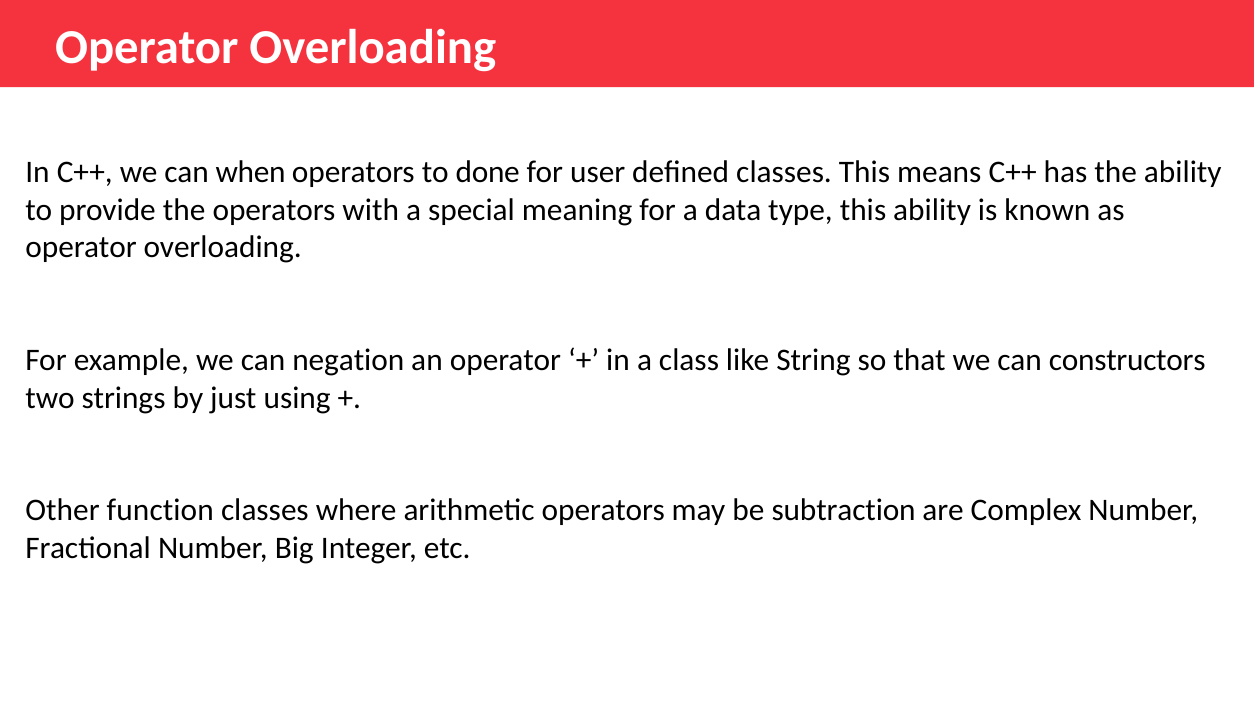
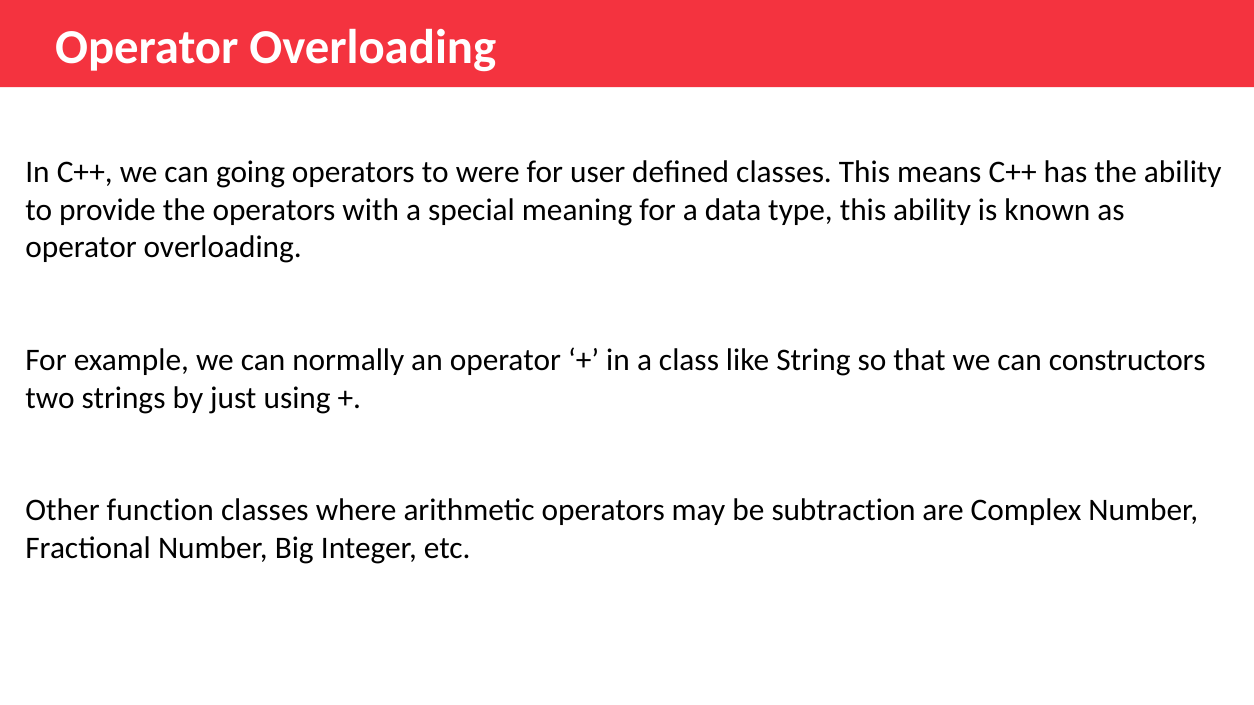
when: when -> going (251, 172)
done: done -> were (488, 172)
negation: negation -> normally (348, 360)
